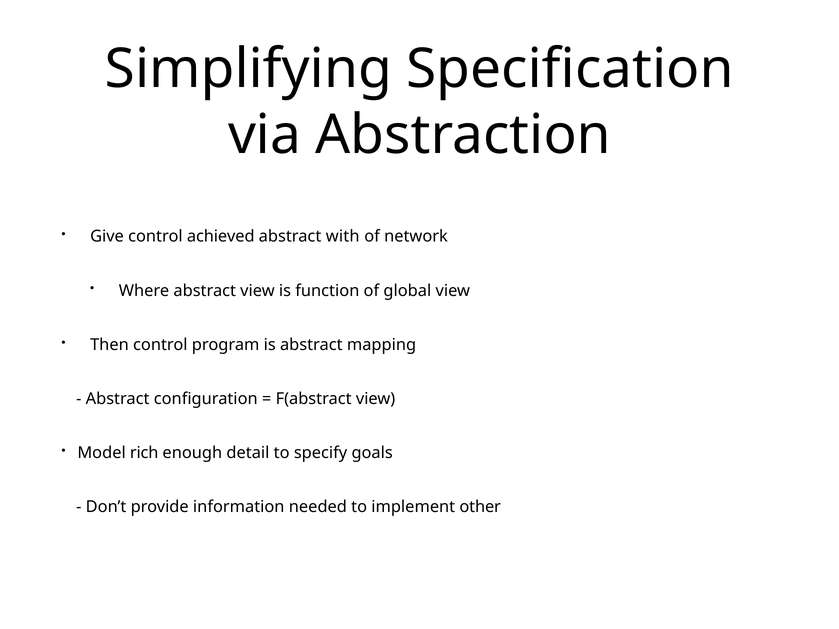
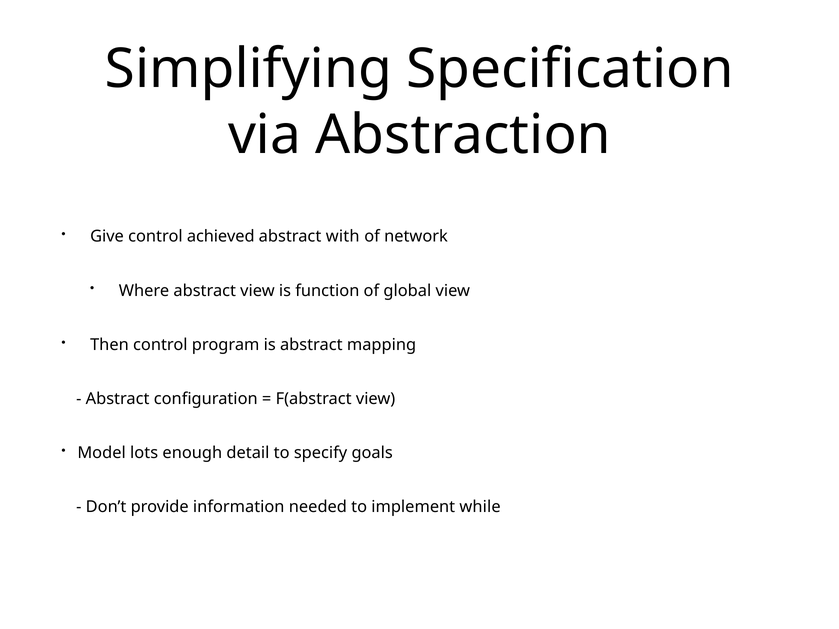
rich: rich -> lots (144, 453)
other: other -> while (480, 507)
